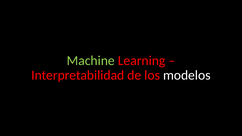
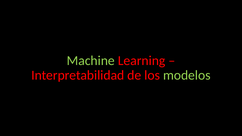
modelos colour: white -> light green (187, 75)
